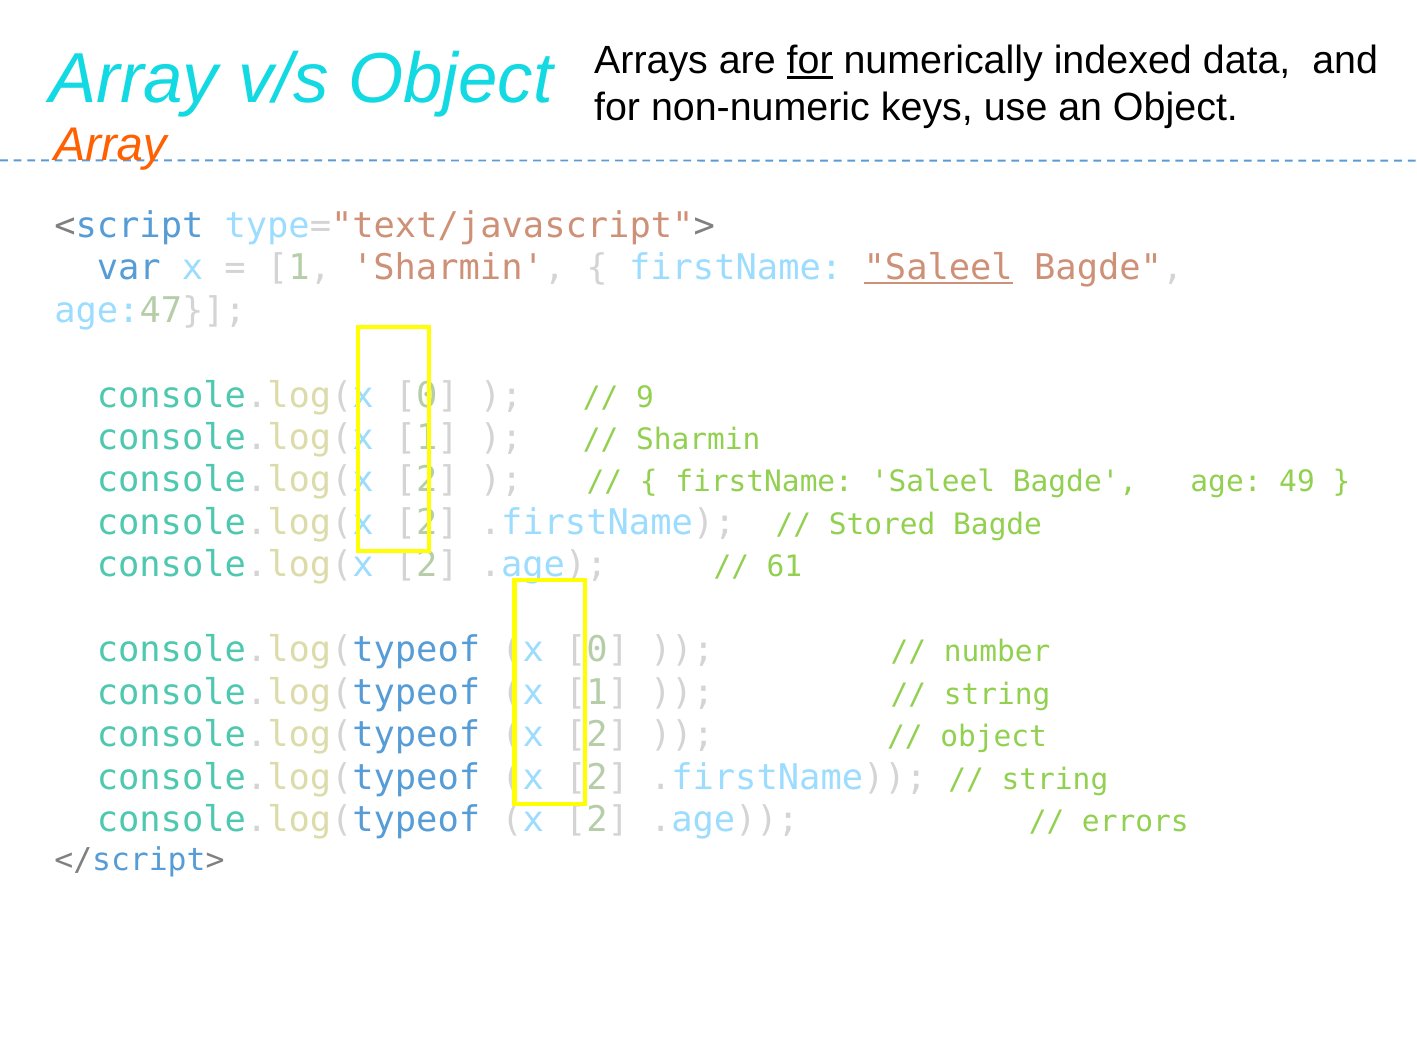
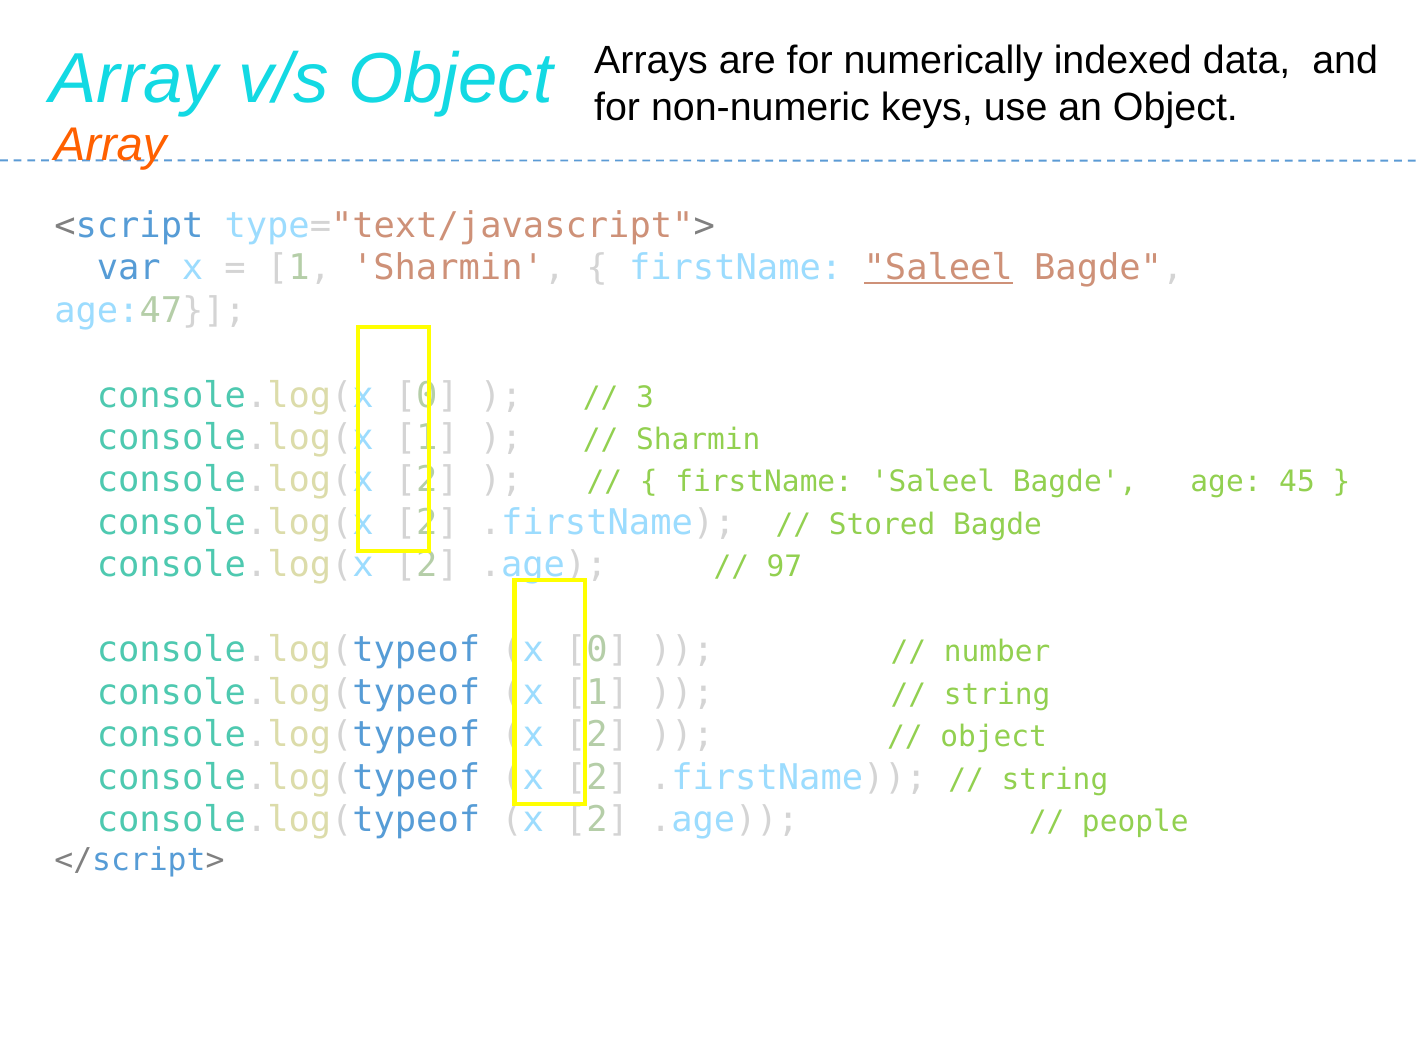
for underline: present -> none (810, 61)
9: 9 -> 3 (645, 398)
49: 49 -> 45 (1297, 483)
61: 61 -> 97 (784, 568)
errors: errors -> people (1135, 823)
